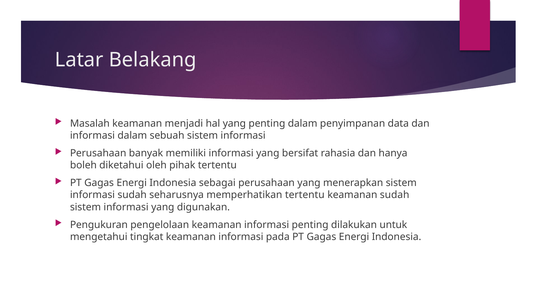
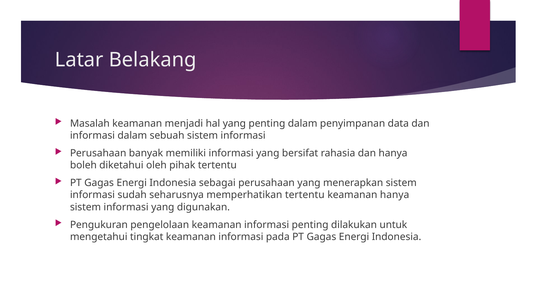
keamanan sudah: sudah -> hanya (395, 195)
